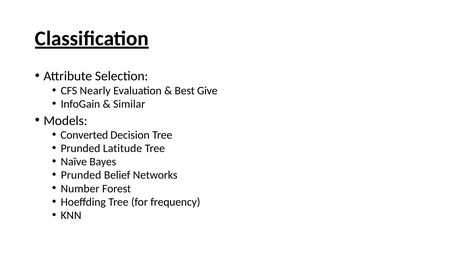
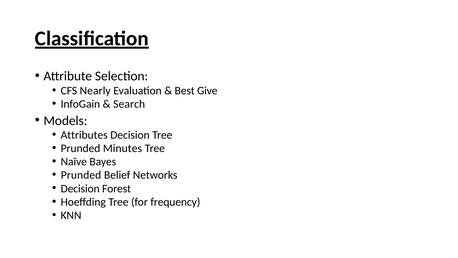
Similar: Similar -> Search (129, 104)
Converted: Converted -> Attributes (84, 135)
Latitude: Latitude -> Minutes (122, 148)
Number: Number -> Decision (80, 188)
